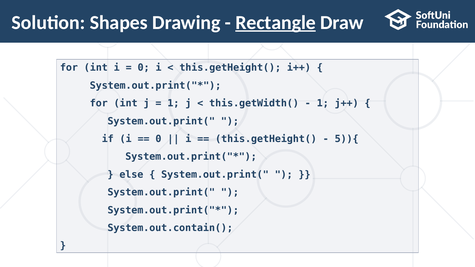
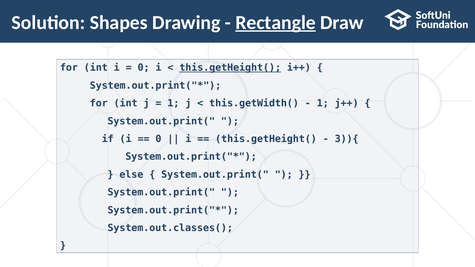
this.getHeight( underline: none -> present (230, 68)
5)){: 5)){ -> 3)){ (347, 139)
System.out.contain(: System.out.contain( -> System.out.classes( (170, 228)
